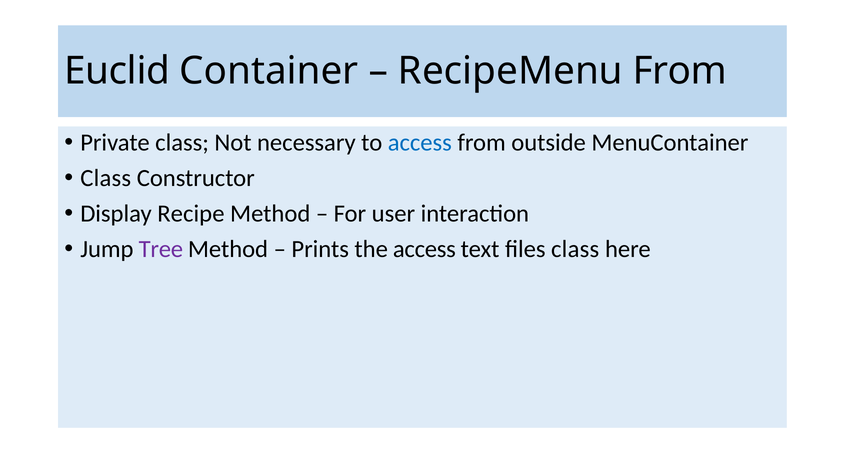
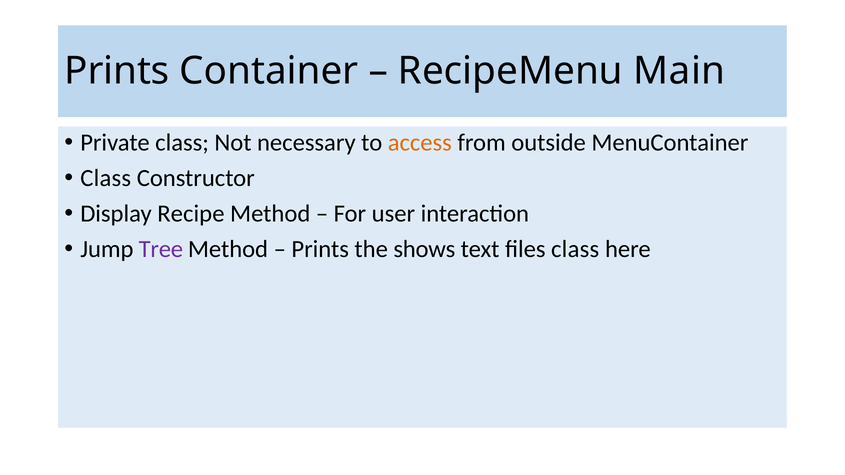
Euclid: Euclid -> Prints (117, 71)
RecipeMenu From: From -> Main (679, 71)
access colour: blue -> orange (420, 143)
the access: access -> shows (424, 249)
